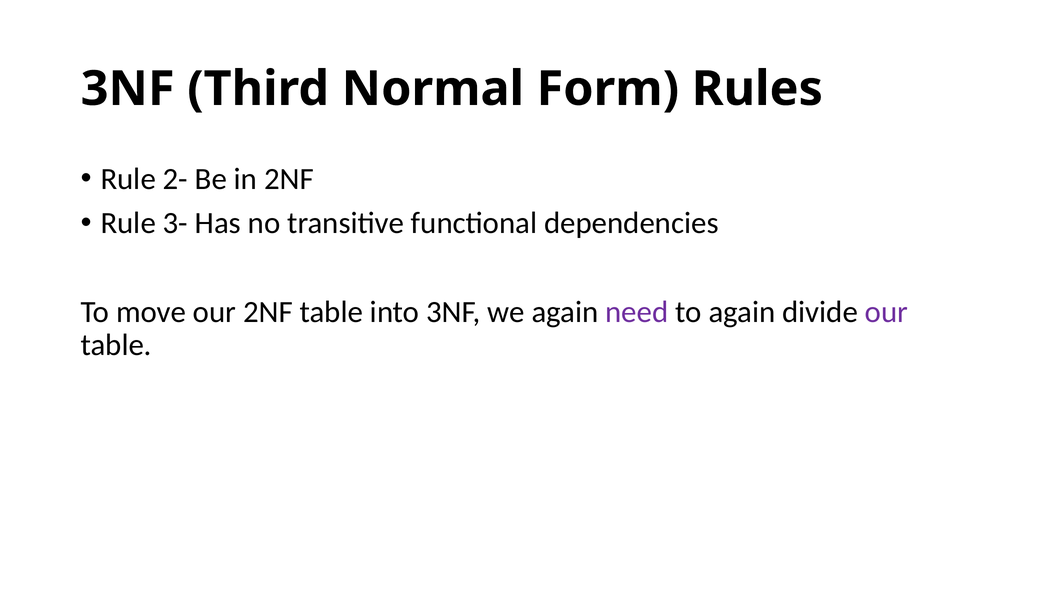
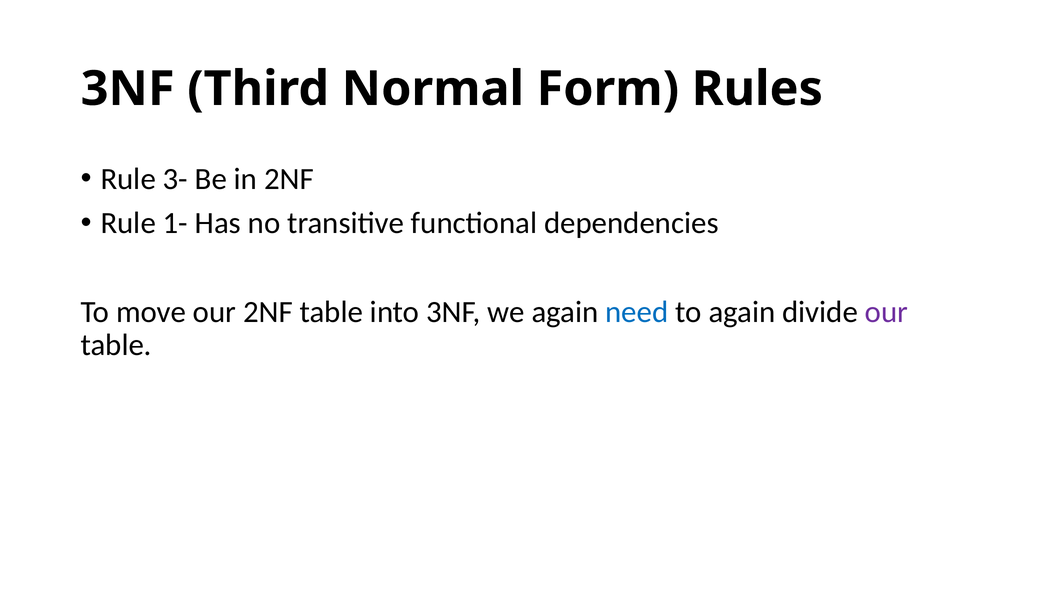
2-: 2- -> 3- (175, 179)
3-: 3- -> 1- (175, 223)
need colour: purple -> blue (637, 312)
